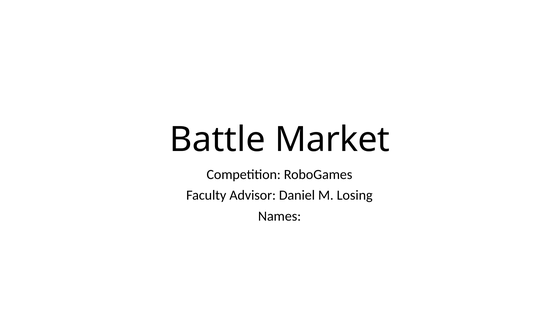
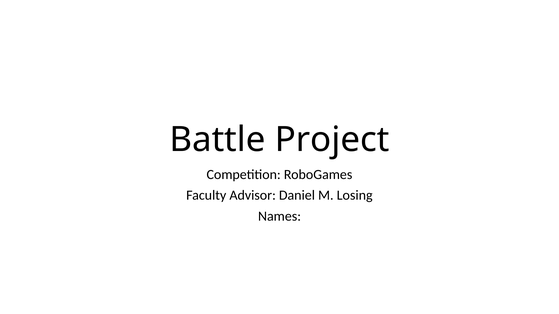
Market: Market -> Project (332, 140)
